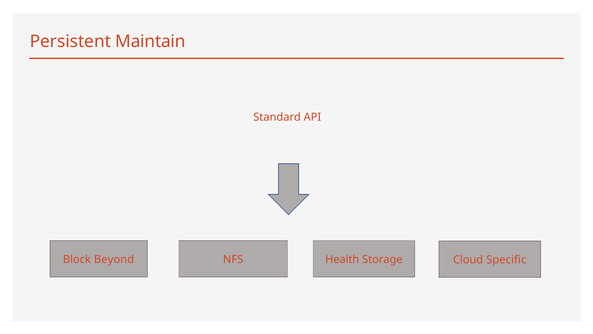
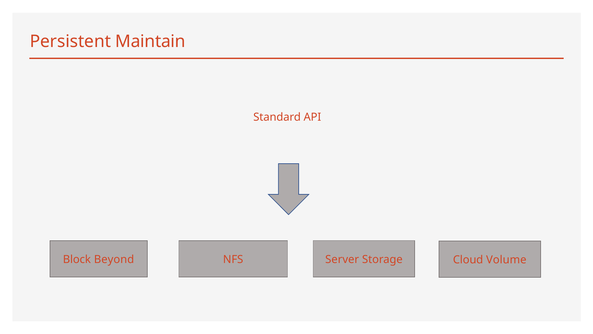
Health: Health -> Server (342, 259)
Specific: Specific -> Volume (506, 260)
